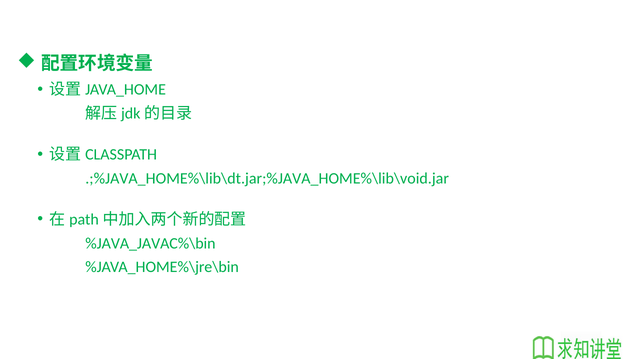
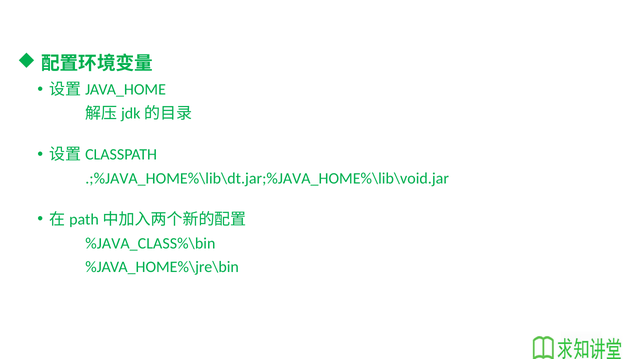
%JAVA_JAVAC%\bin: %JAVA_JAVAC%\bin -> %JAVA_CLASS%\bin (150, 244)
